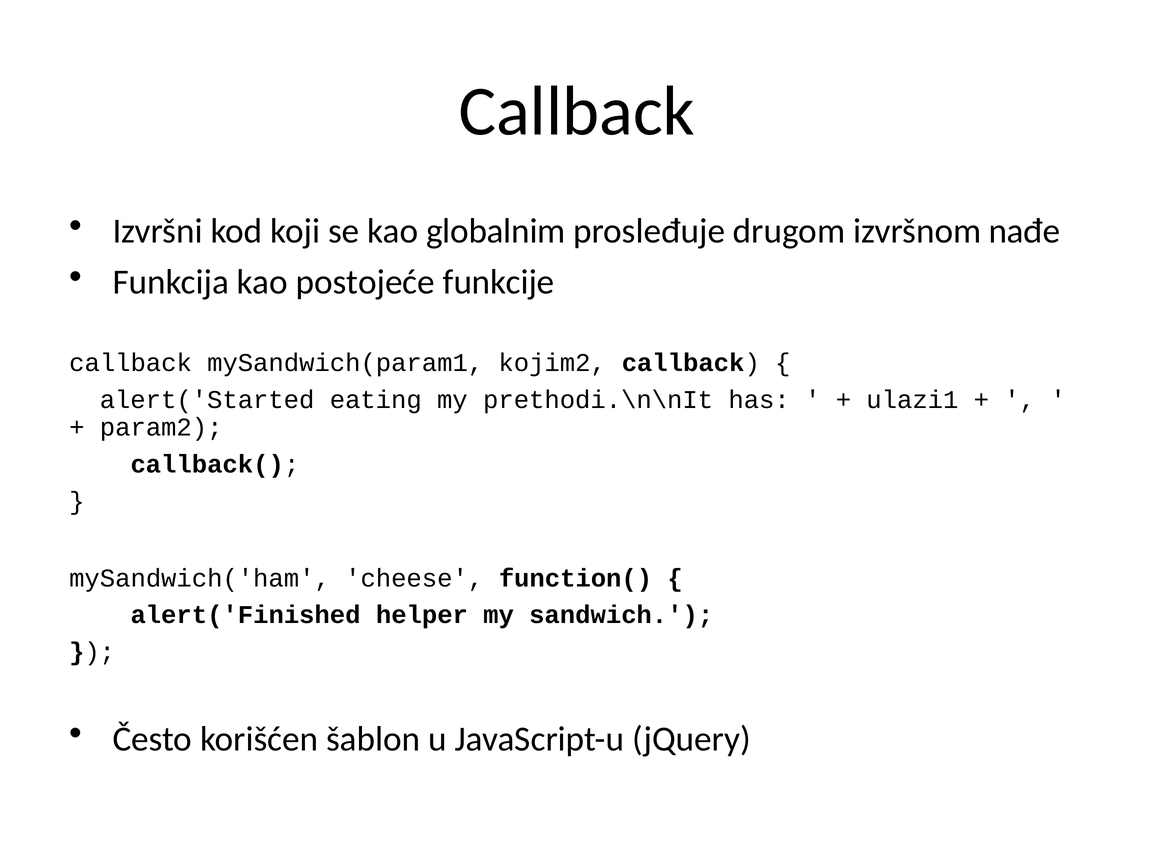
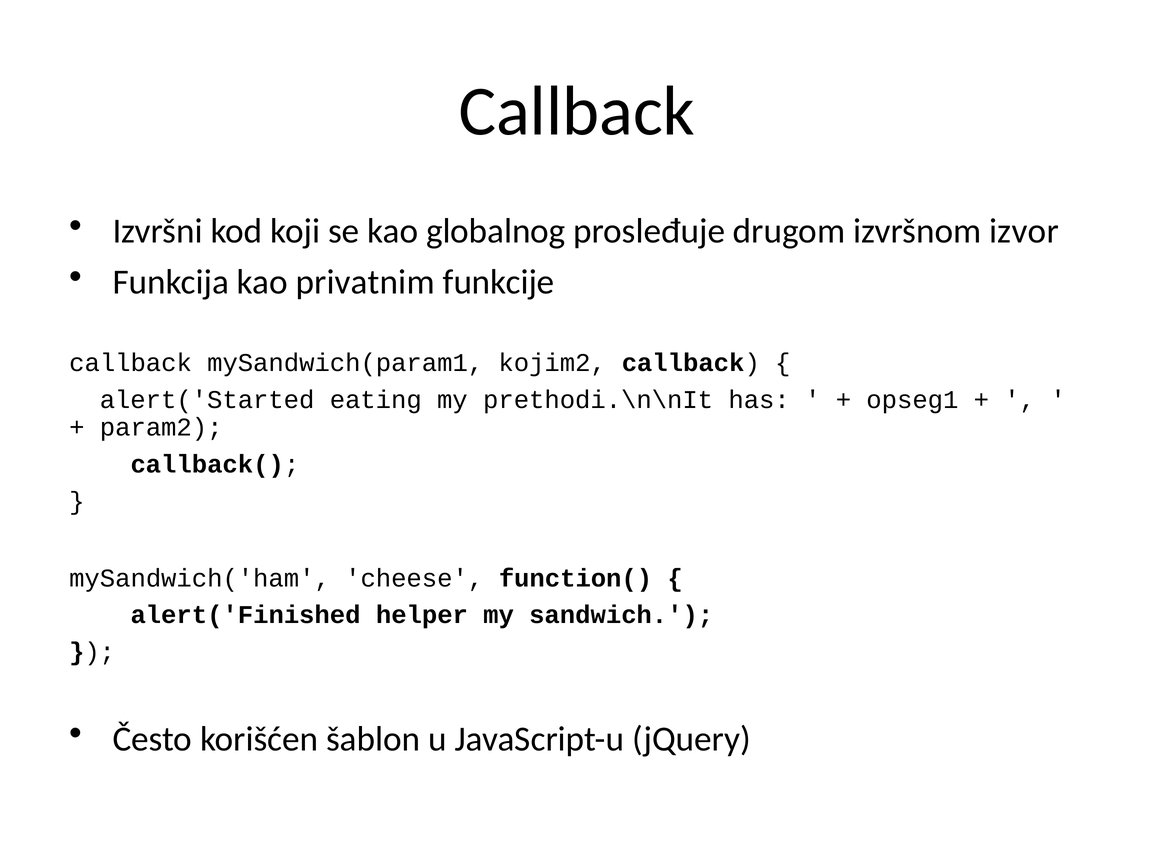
globalnim: globalnim -> globalnog (496, 231)
nađe: nađe -> izvor (1024, 231)
postojeće: postojeće -> privatnim (365, 282)
ulazi1: ulazi1 -> opseg1 (912, 400)
